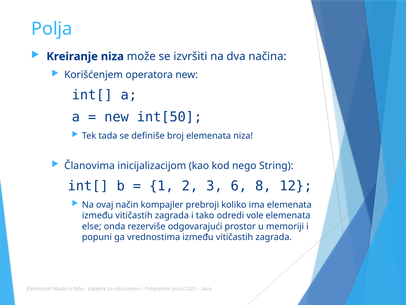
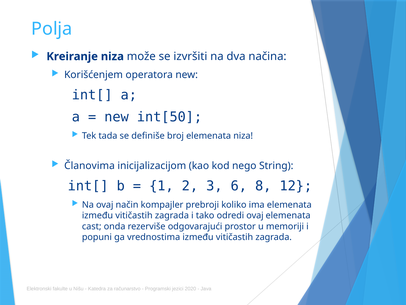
odredi vole: vole -> ovaj (255, 215)
else: else -> cast (92, 226)
